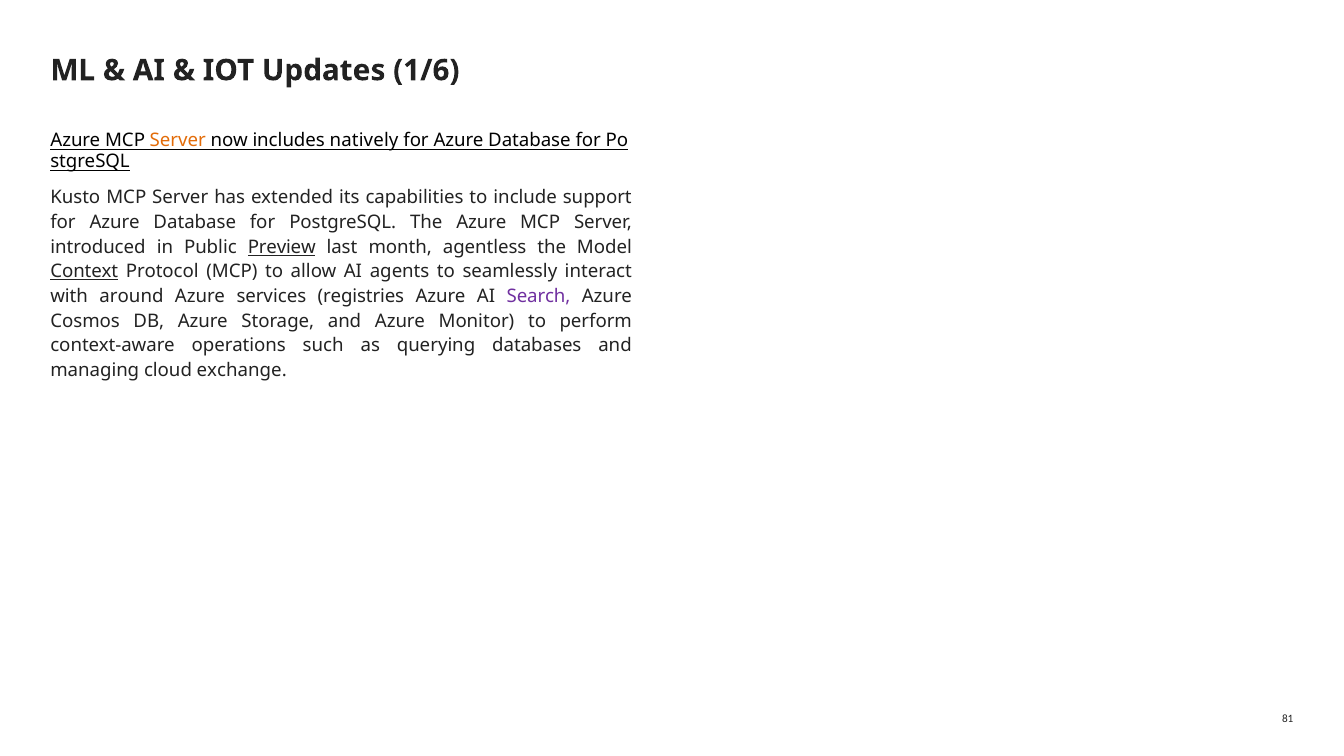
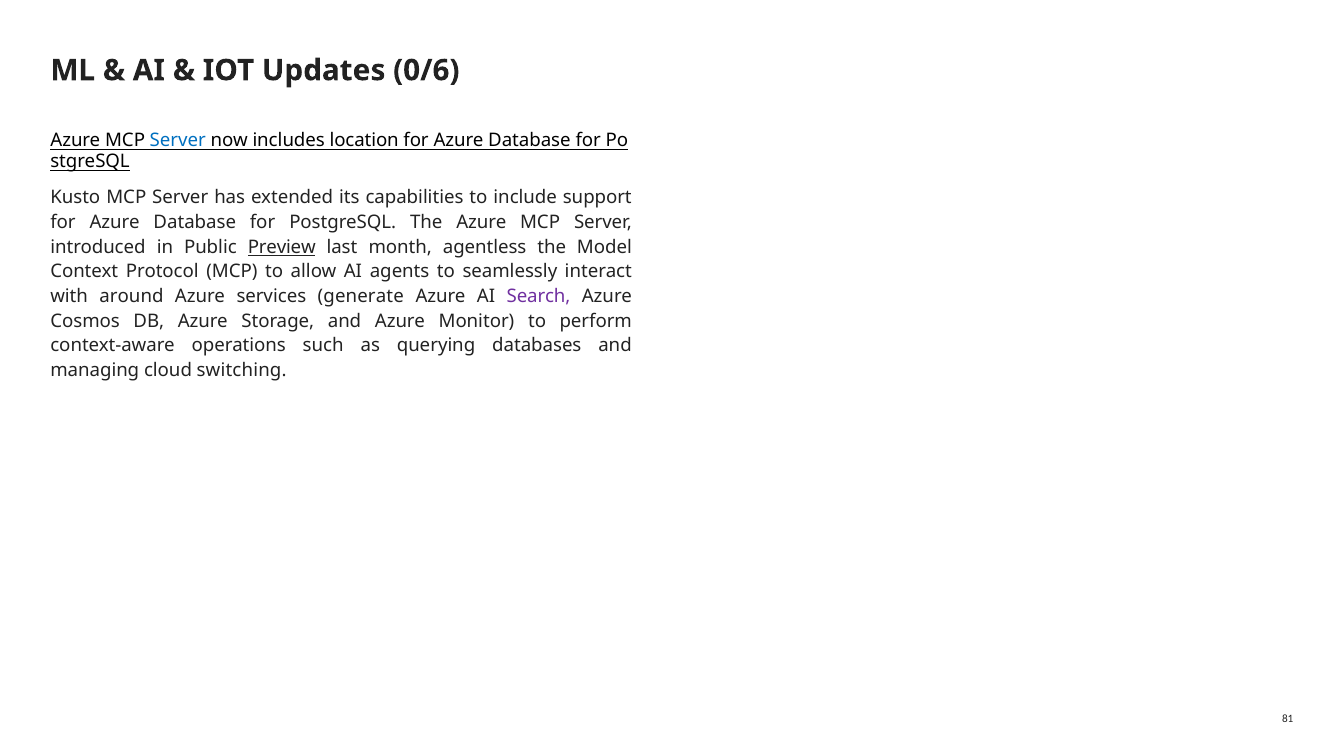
1/6: 1/6 -> 0/6 (426, 70)
Server colour: orange -> blue (178, 141)
natively: natively -> location (364, 141)
Context underline: present -> none (84, 272)
registries: registries -> generate (361, 296)
exchange: exchange -> switching (242, 370)
